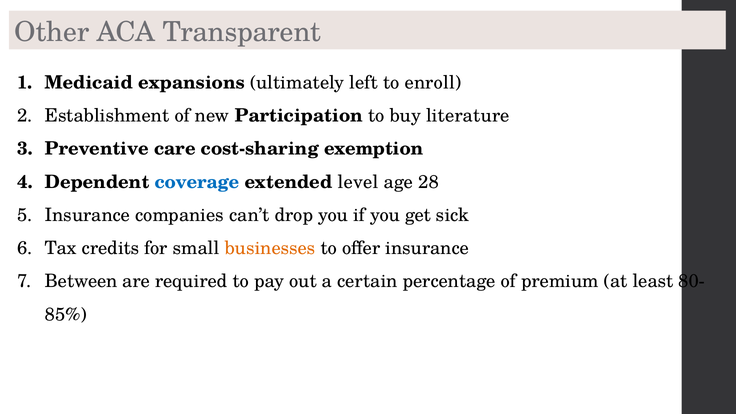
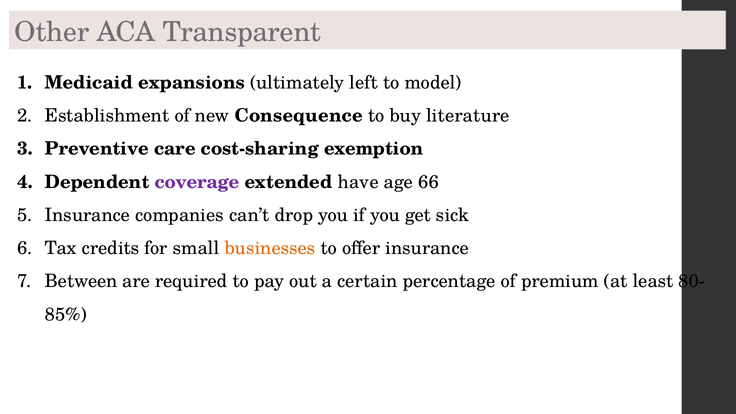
enroll: enroll -> model (433, 83)
Participation: Participation -> Consequence (299, 116)
coverage colour: blue -> purple (197, 182)
level: level -> have (358, 182)
28: 28 -> 66 (429, 182)
